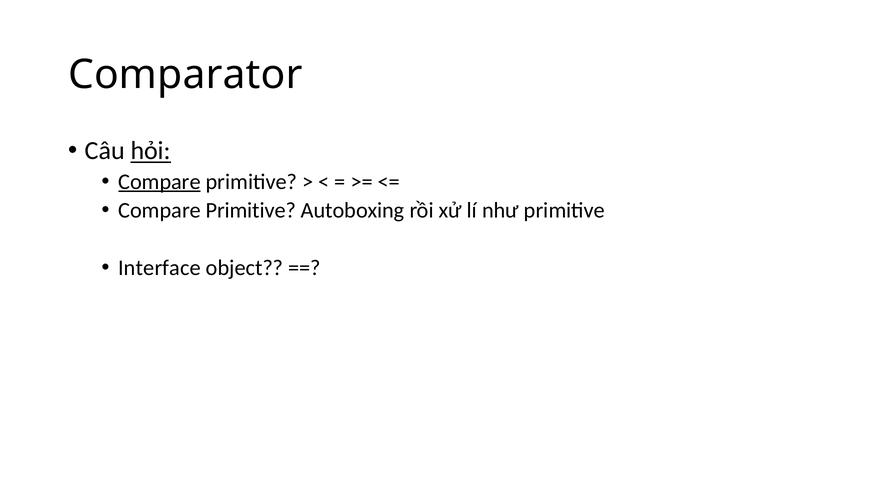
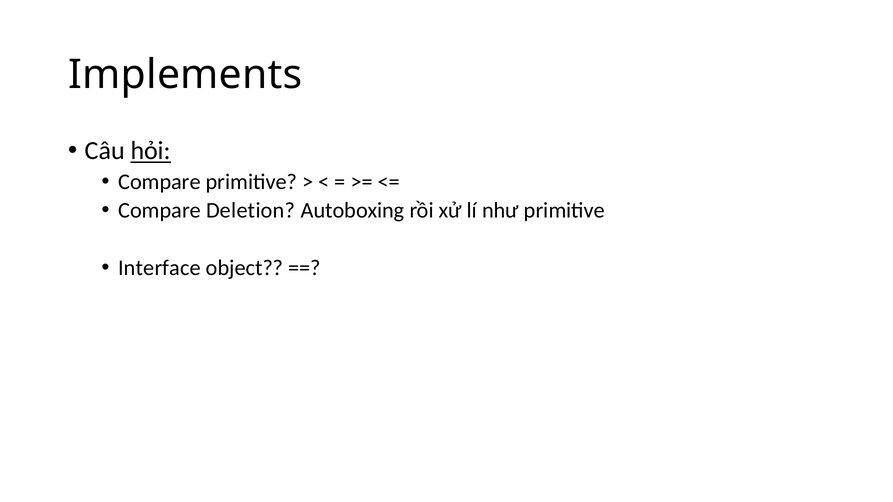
Comparator: Comparator -> Implements (185, 75)
Compare underline: present -> none (160, 182)
Primitive: Primitive -> Deletion (251, 211)
